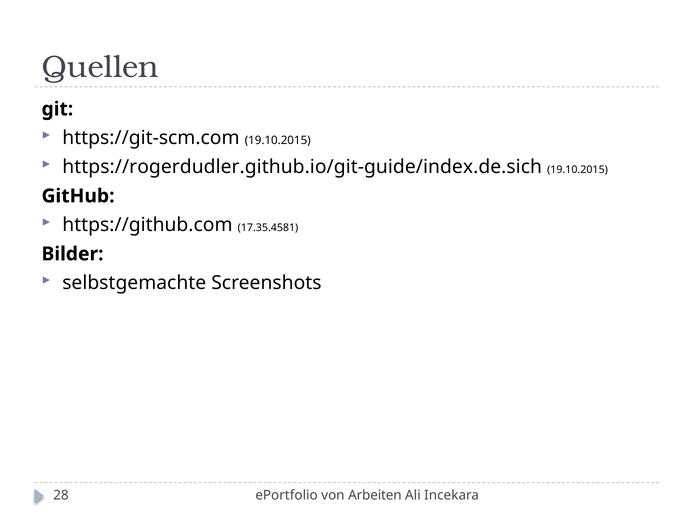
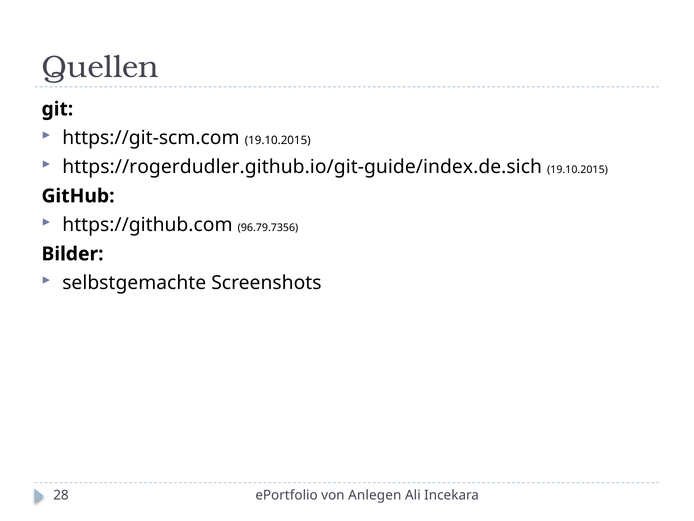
17.35.4581: 17.35.4581 -> 96.79.7356 (268, 228)
Arbeiten: Arbeiten -> Anlegen (375, 495)
